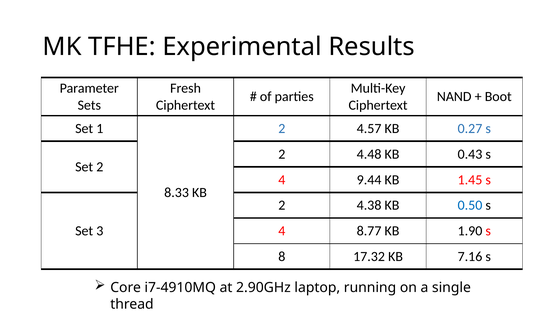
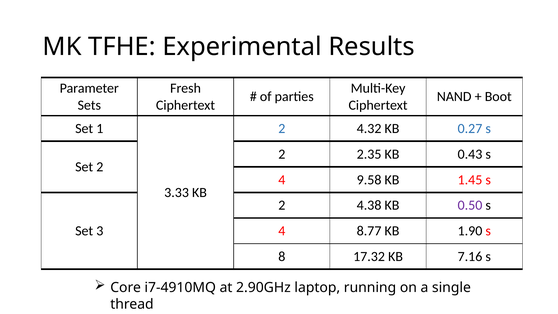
4.57: 4.57 -> 4.32 (369, 129)
4.48: 4.48 -> 2.35 (369, 154)
9.44: 9.44 -> 9.58 (369, 180)
8.33: 8.33 -> 3.33 (177, 192)
0.50 colour: blue -> purple (470, 205)
